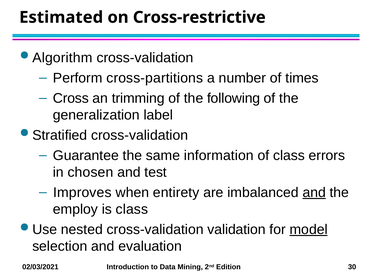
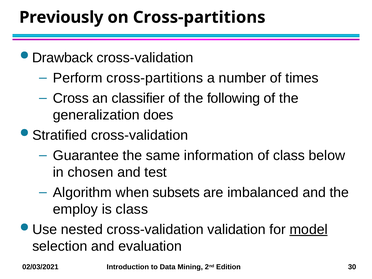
Estimated: Estimated -> Previously (61, 17)
on Cross-restrictive: Cross-restrictive -> Cross-partitions (199, 17)
Algorithm: Algorithm -> Drawback (63, 58)
trimming: trimming -> classifier (138, 98)
label: label -> does (158, 115)
errors: errors -> below (327, 155)
Improves: Improves -> Algorithm (82, 193)
entirety: entirety -> subsets (176, 193)
and underline: present -> none (314, 193)
